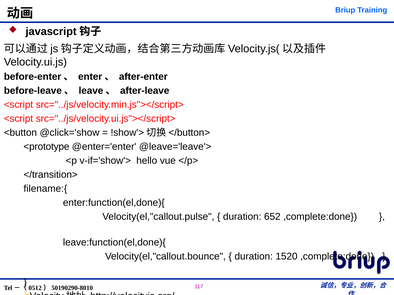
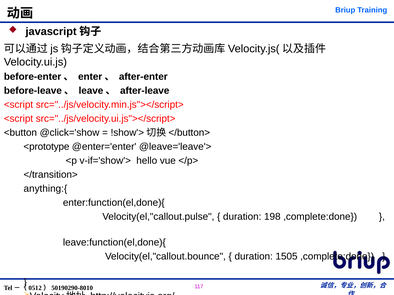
filename:{: filename:{ -> anything:{ (45, 189)
652: 652 -> 198 (272, 217)
1520: 1520 -> 1505 (287, 257)
